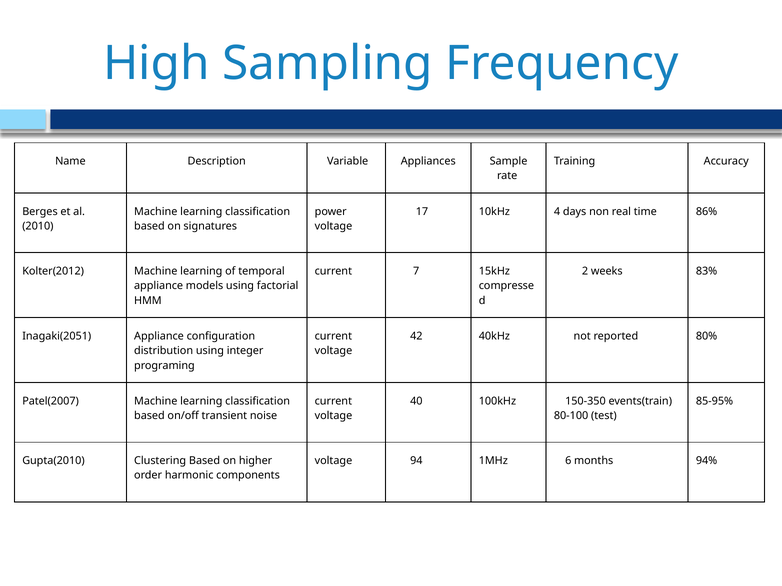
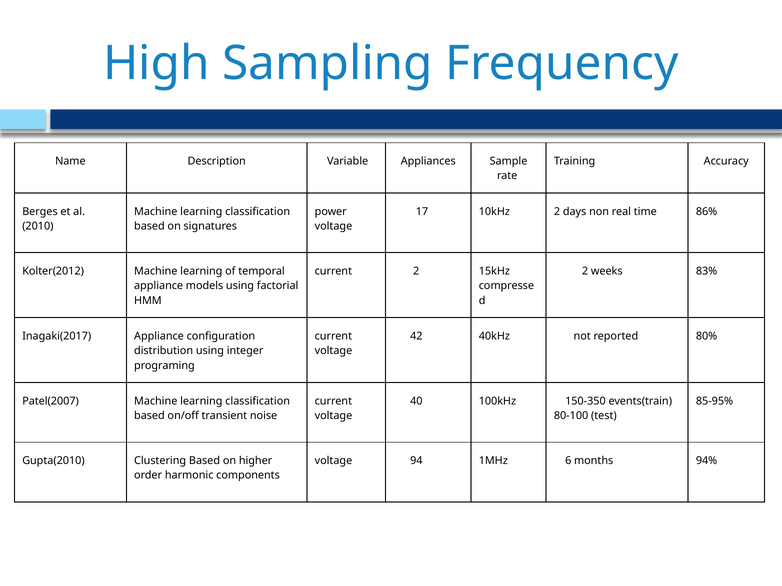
10kHz 4: 4 -> 2 (557, 212)
current 7: 7 -> 2 (416, 271)
Inagaki(2051: Inagaki(2051 -> Inagaki(2017 (57, 336)
